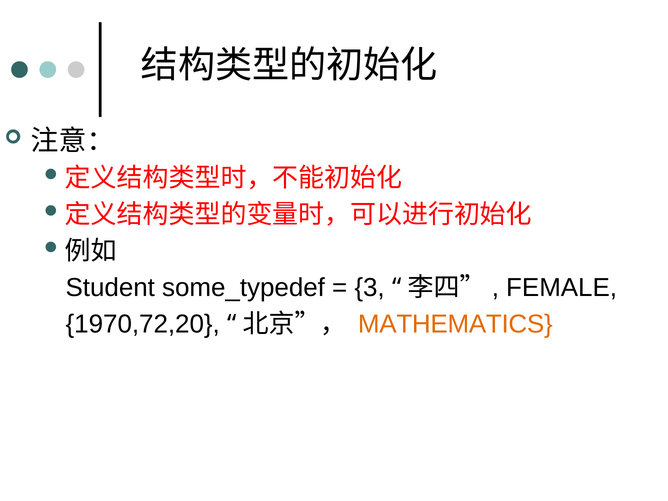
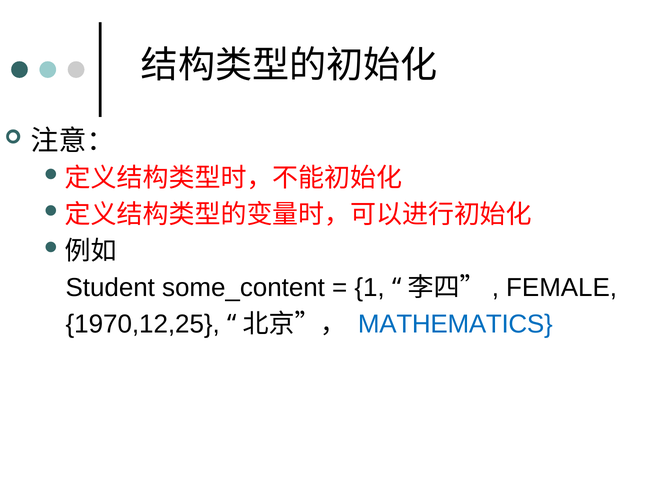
some_typedef: some_typedef -> some_content (243, 288)
3: 3 -> 1 (370, 288)
1970,72,20: 1970,72,20 -> 1970,12,25 (143, 324)
MATHEMATICS colour: orange -> blue (455, 324)
